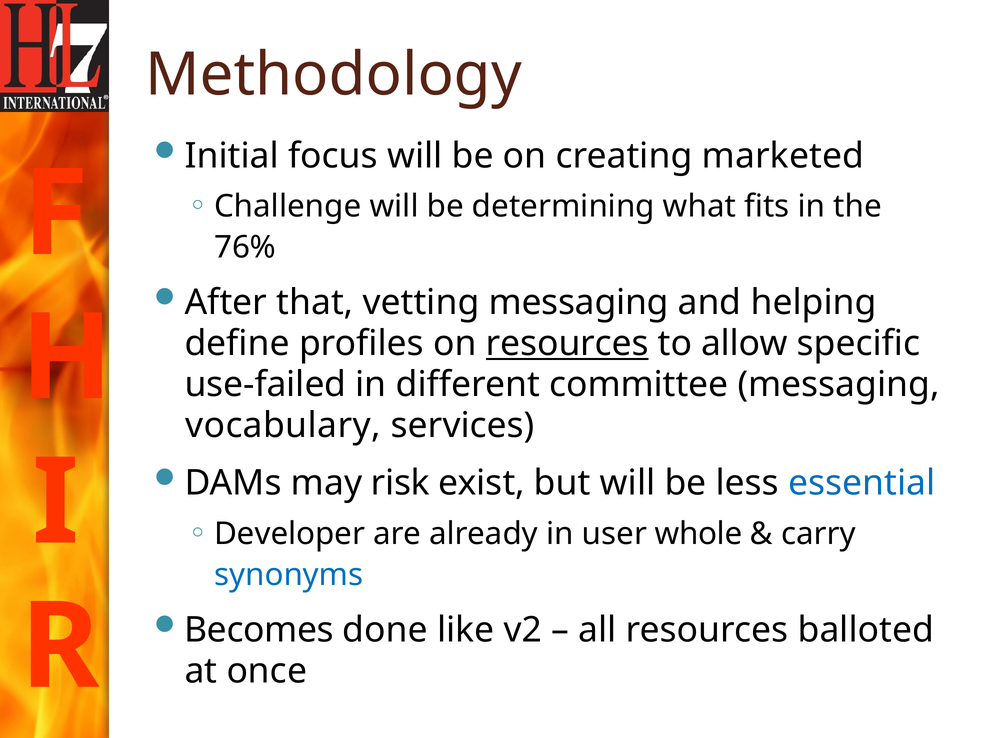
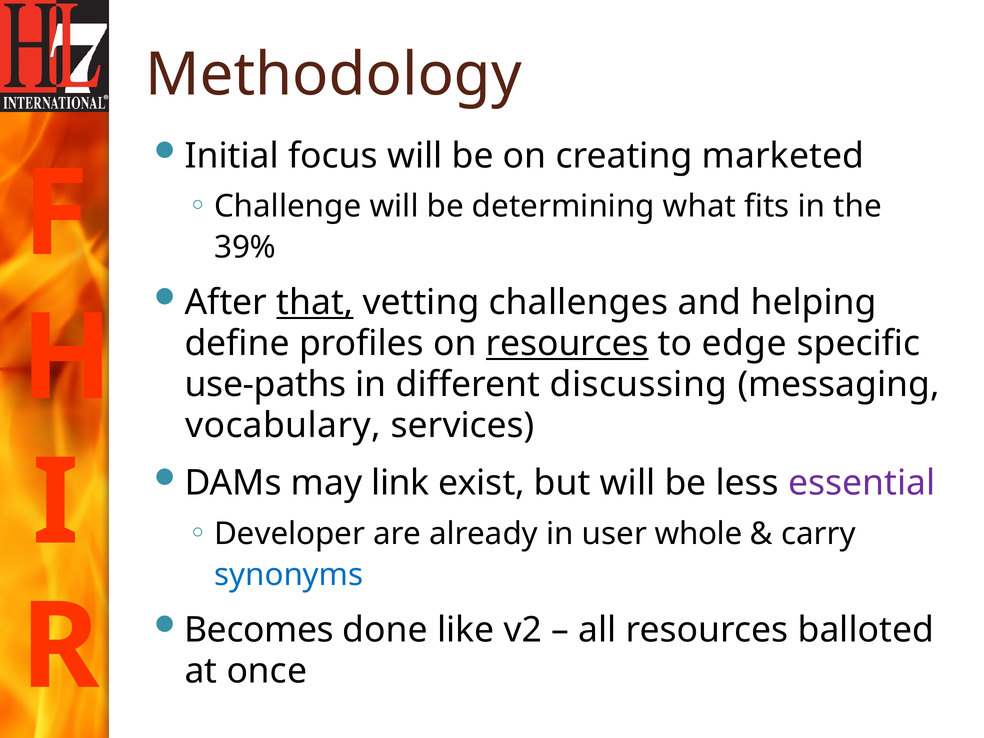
76%: 76% -> 39% (245, 247)
that underline: none -> present (315, 303)
vetting messaging: messaging -> challenges (578, 303)
allow: allow -> edge (744, 344)
use-failed: use-failed -> use-paths (266, 385)
committee: committee -> discussing (639, 385)
risk: risk -> link (400, 483)
essential colour: blue -> purple (862, 483)
